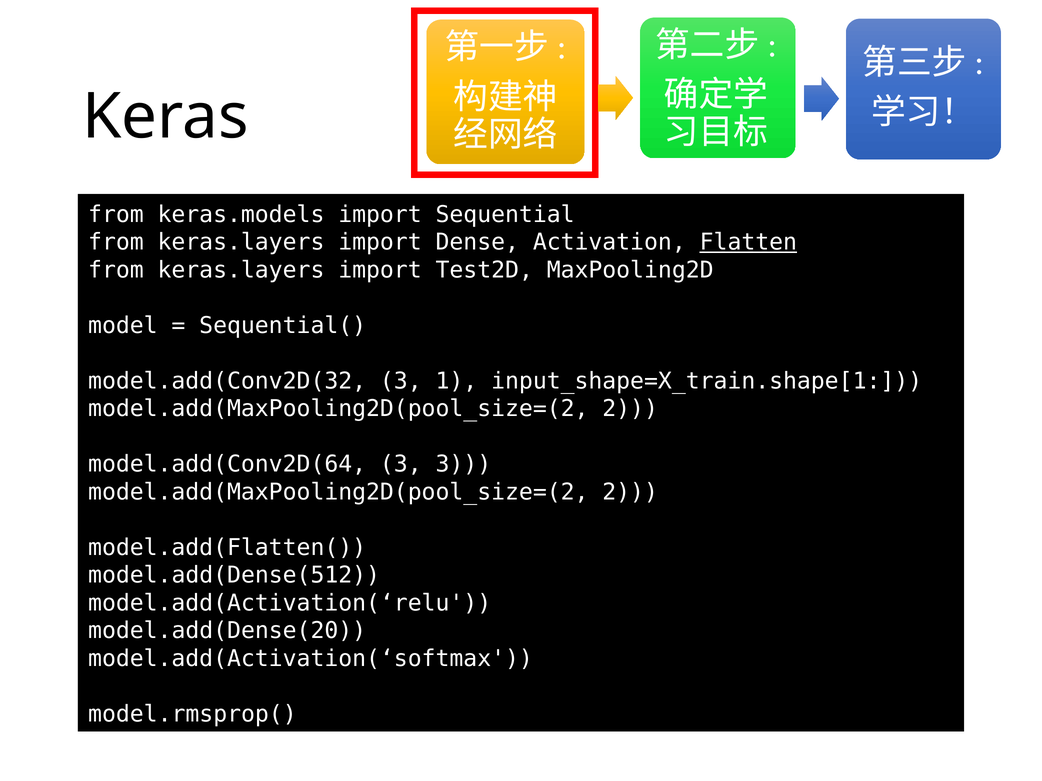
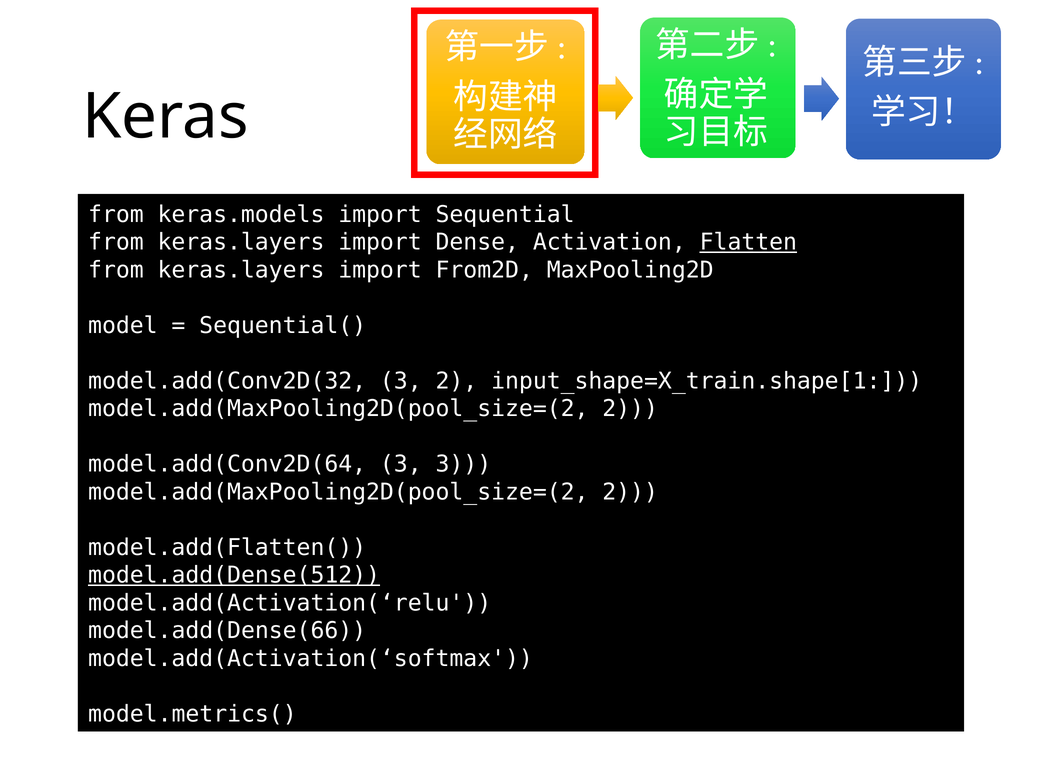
Test2D: Test2D -> From2D (484, 270)
3 1: 1 -> 2 (456, 381)
model.add(Dense(512 underline: none -> present (234, 576)
model.add(Dense(20: model.add(Dense(20 -> model.add(Dense(66 (227, 631)
model.rmsprop(: model.rmsprop( -> model.metrics( (192, 715)
